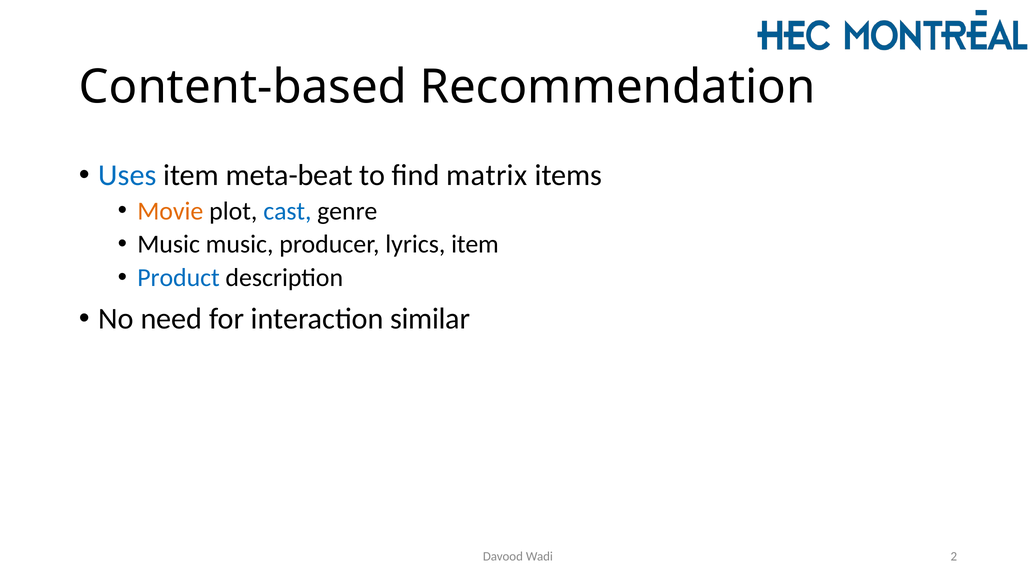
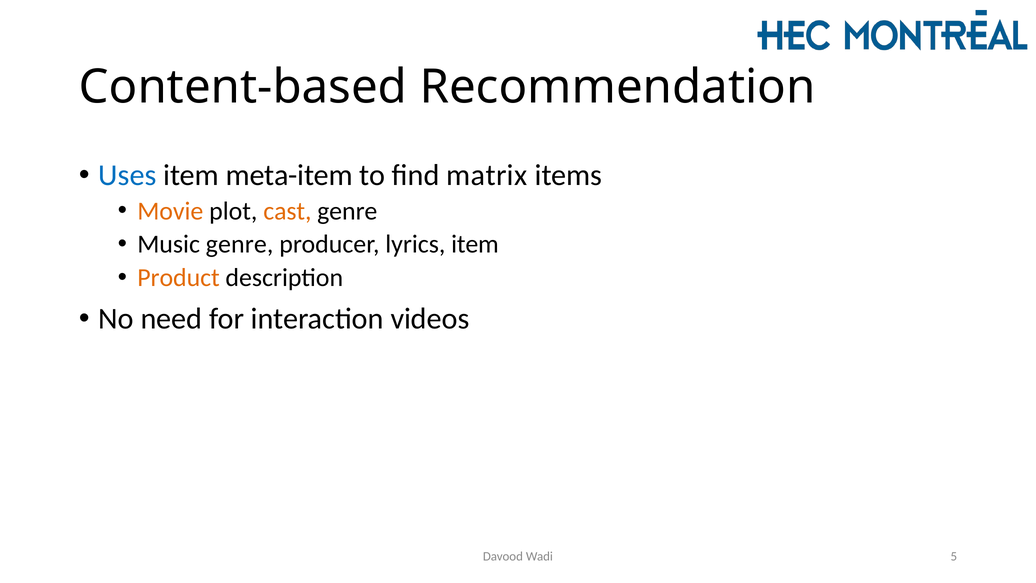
meta-beat: meta-beat -> meta-item (289, 175)
cast colour: blue -> orange (287, 211)
Music music: music -> genre (240, 244)
Product colour: blue -> orange (178, 278)
similar: similar -> videos (430, 319)
2: 2 -> 5 (954, 556)
